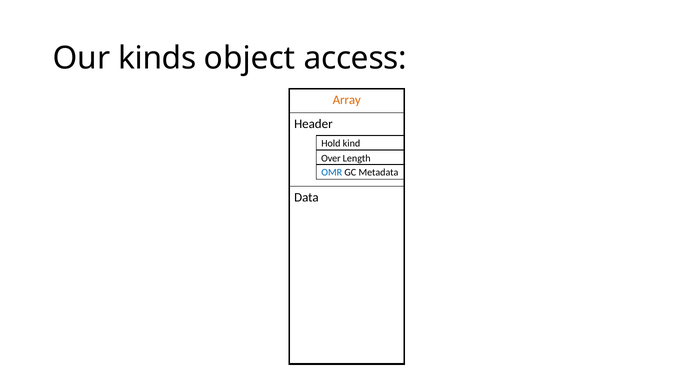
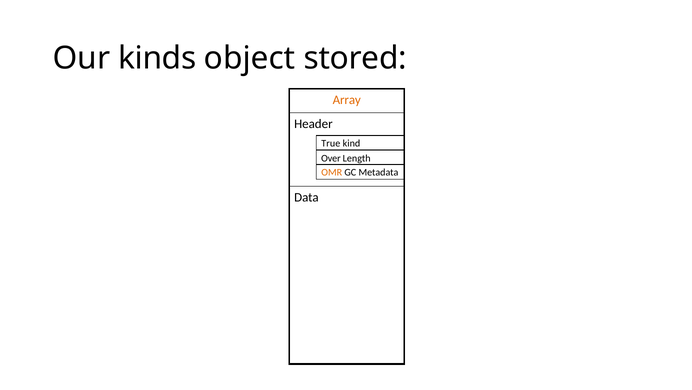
access: access -> stored (355, 58)
Hold: Hold -> True (331, 143)
OMR colour: blue -> orange (332, 172)
